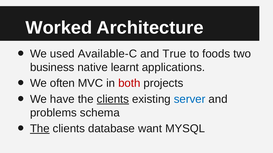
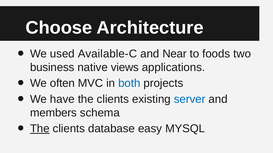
Worked: Worked -> Choose (59, 28)
True: True -> Near (175, 54)
learnt: learnt -> views (125, 68)
both colour: red -> blue (129, 84)
clients underline: present -> none (113, 99)
problems: problems -> members (53, 113)
want: want -> easy (150, 129)
